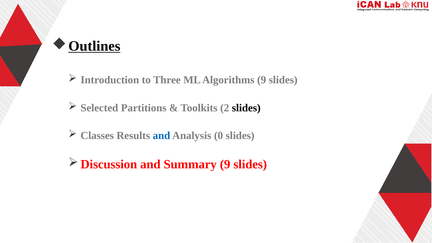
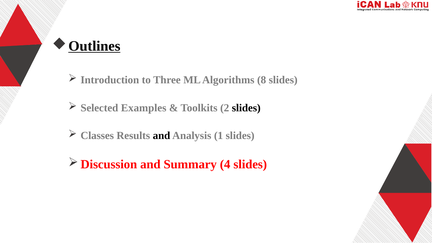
Algorithms 9: 9 -> 8 (262, 80)
Partitions: Partitions -> Examples (144, 108)
and colour: blue -> black (162, 136)
0: 0 -> 1 (219, 136)
Summary 9: 9 -> 4 (225, 164)
